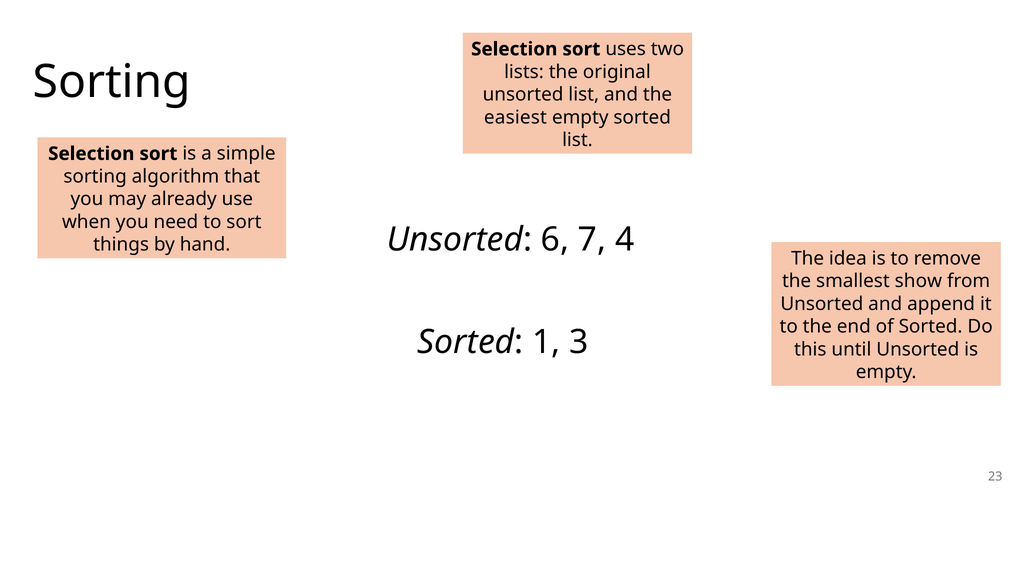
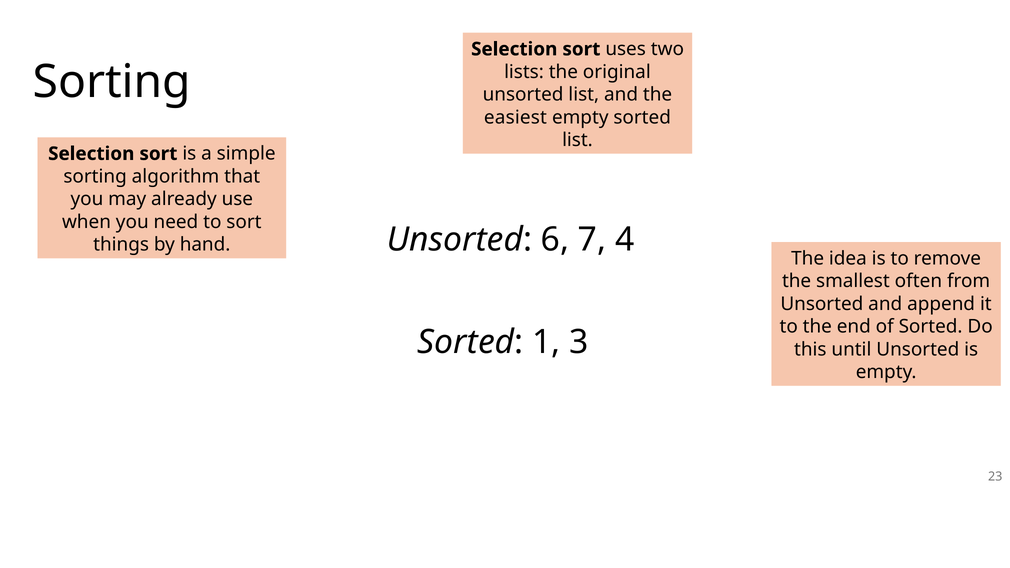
show: show -> often (918, 281)
